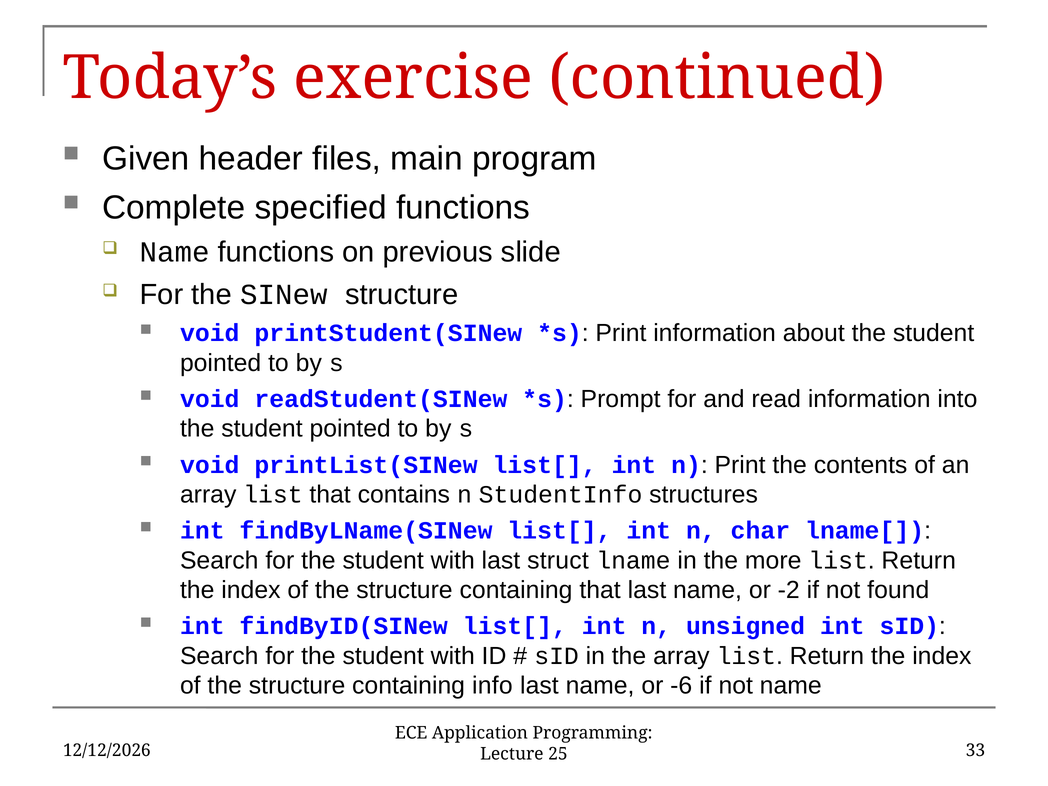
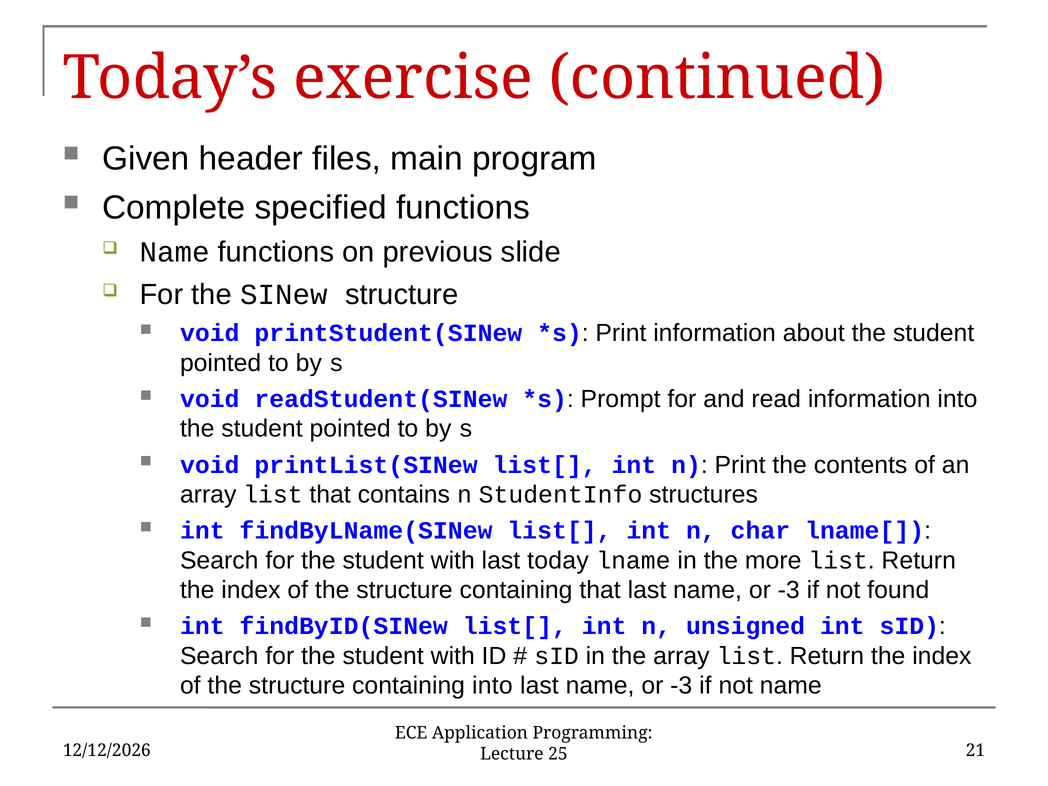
struct: struct -> today (558, 560)
-2: -2 -> -3 (789, 590)
containing info: info -> into (492, 686)
-6: -6 -> -3 (681, 686)
33: 33 -> 21 (975, 751)
